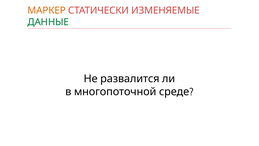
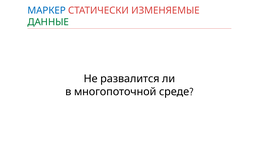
МАРКЕР colour: orange -> blue (47, 10)
